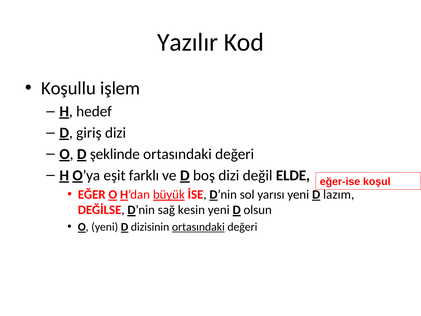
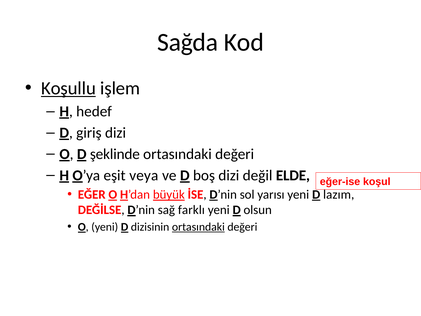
Yazılır: Yazılır -> Sağda (188, 42)
Koşullu underline: none -> present (68, 88)
farklı: farklı -> veya (144, 175)
kesin: kesin -> farklı (191, 210)
